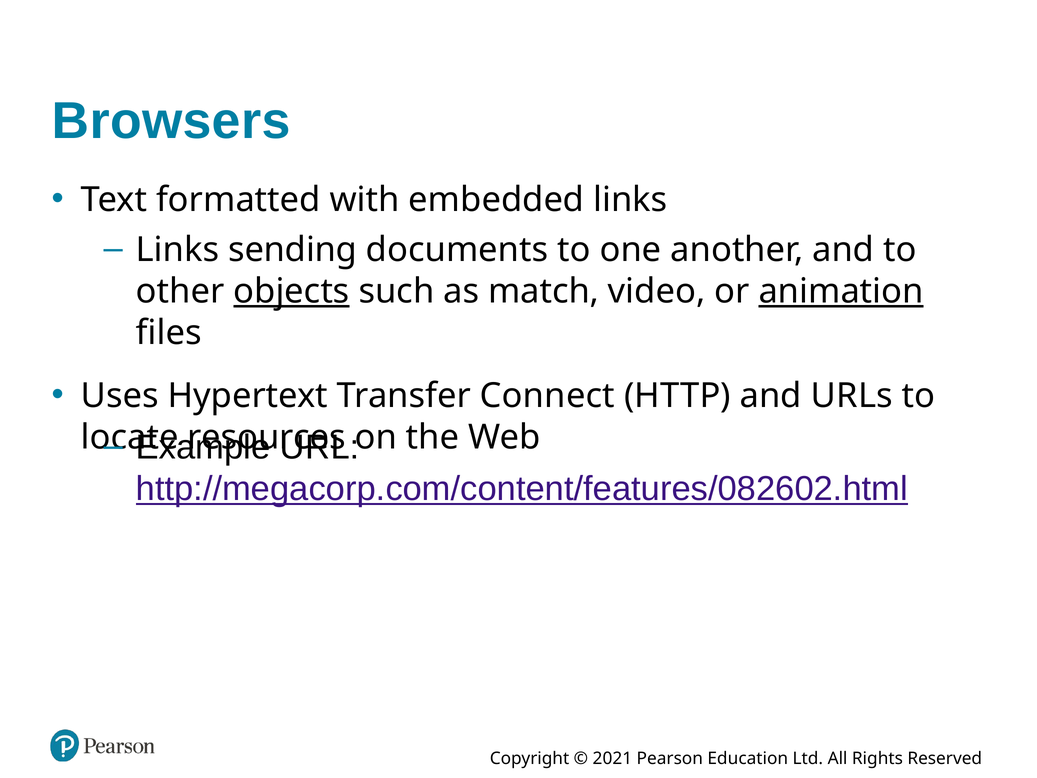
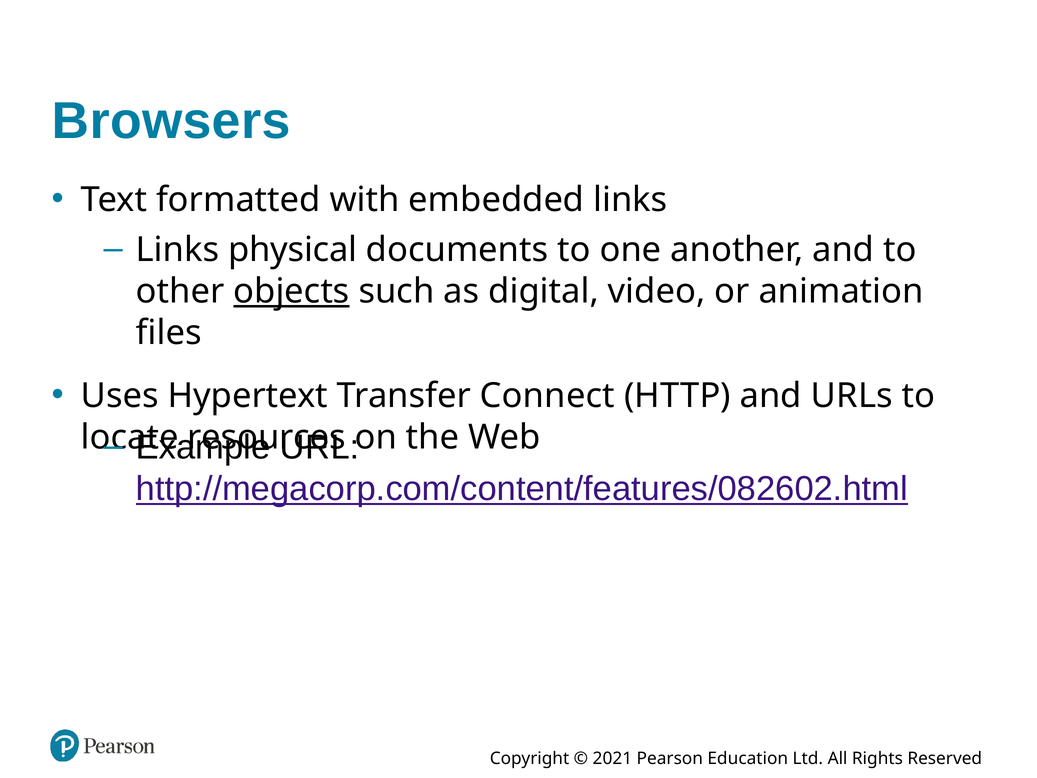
sending: sending -> physical (293, 250)
match: match -> digital (544, 291)
animation underline: present -> none (841, 291)
